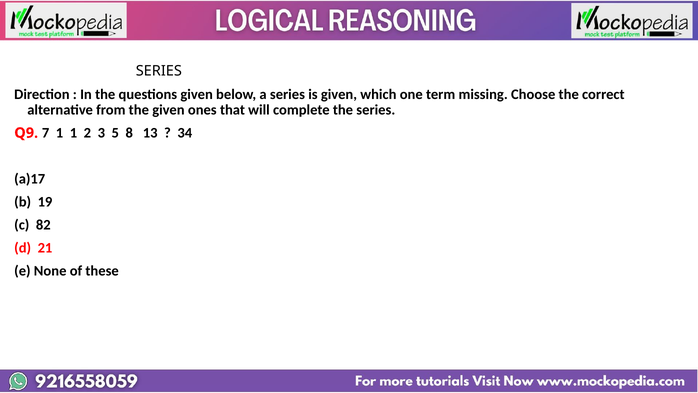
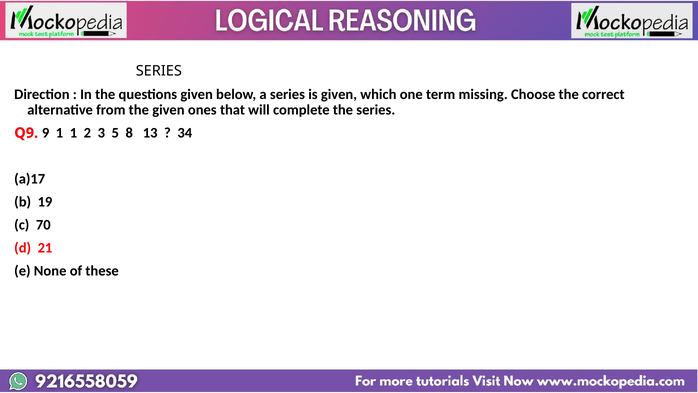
7: 7 -> 9 (46, 133)
82: 82 -> 70 (43, 225)
